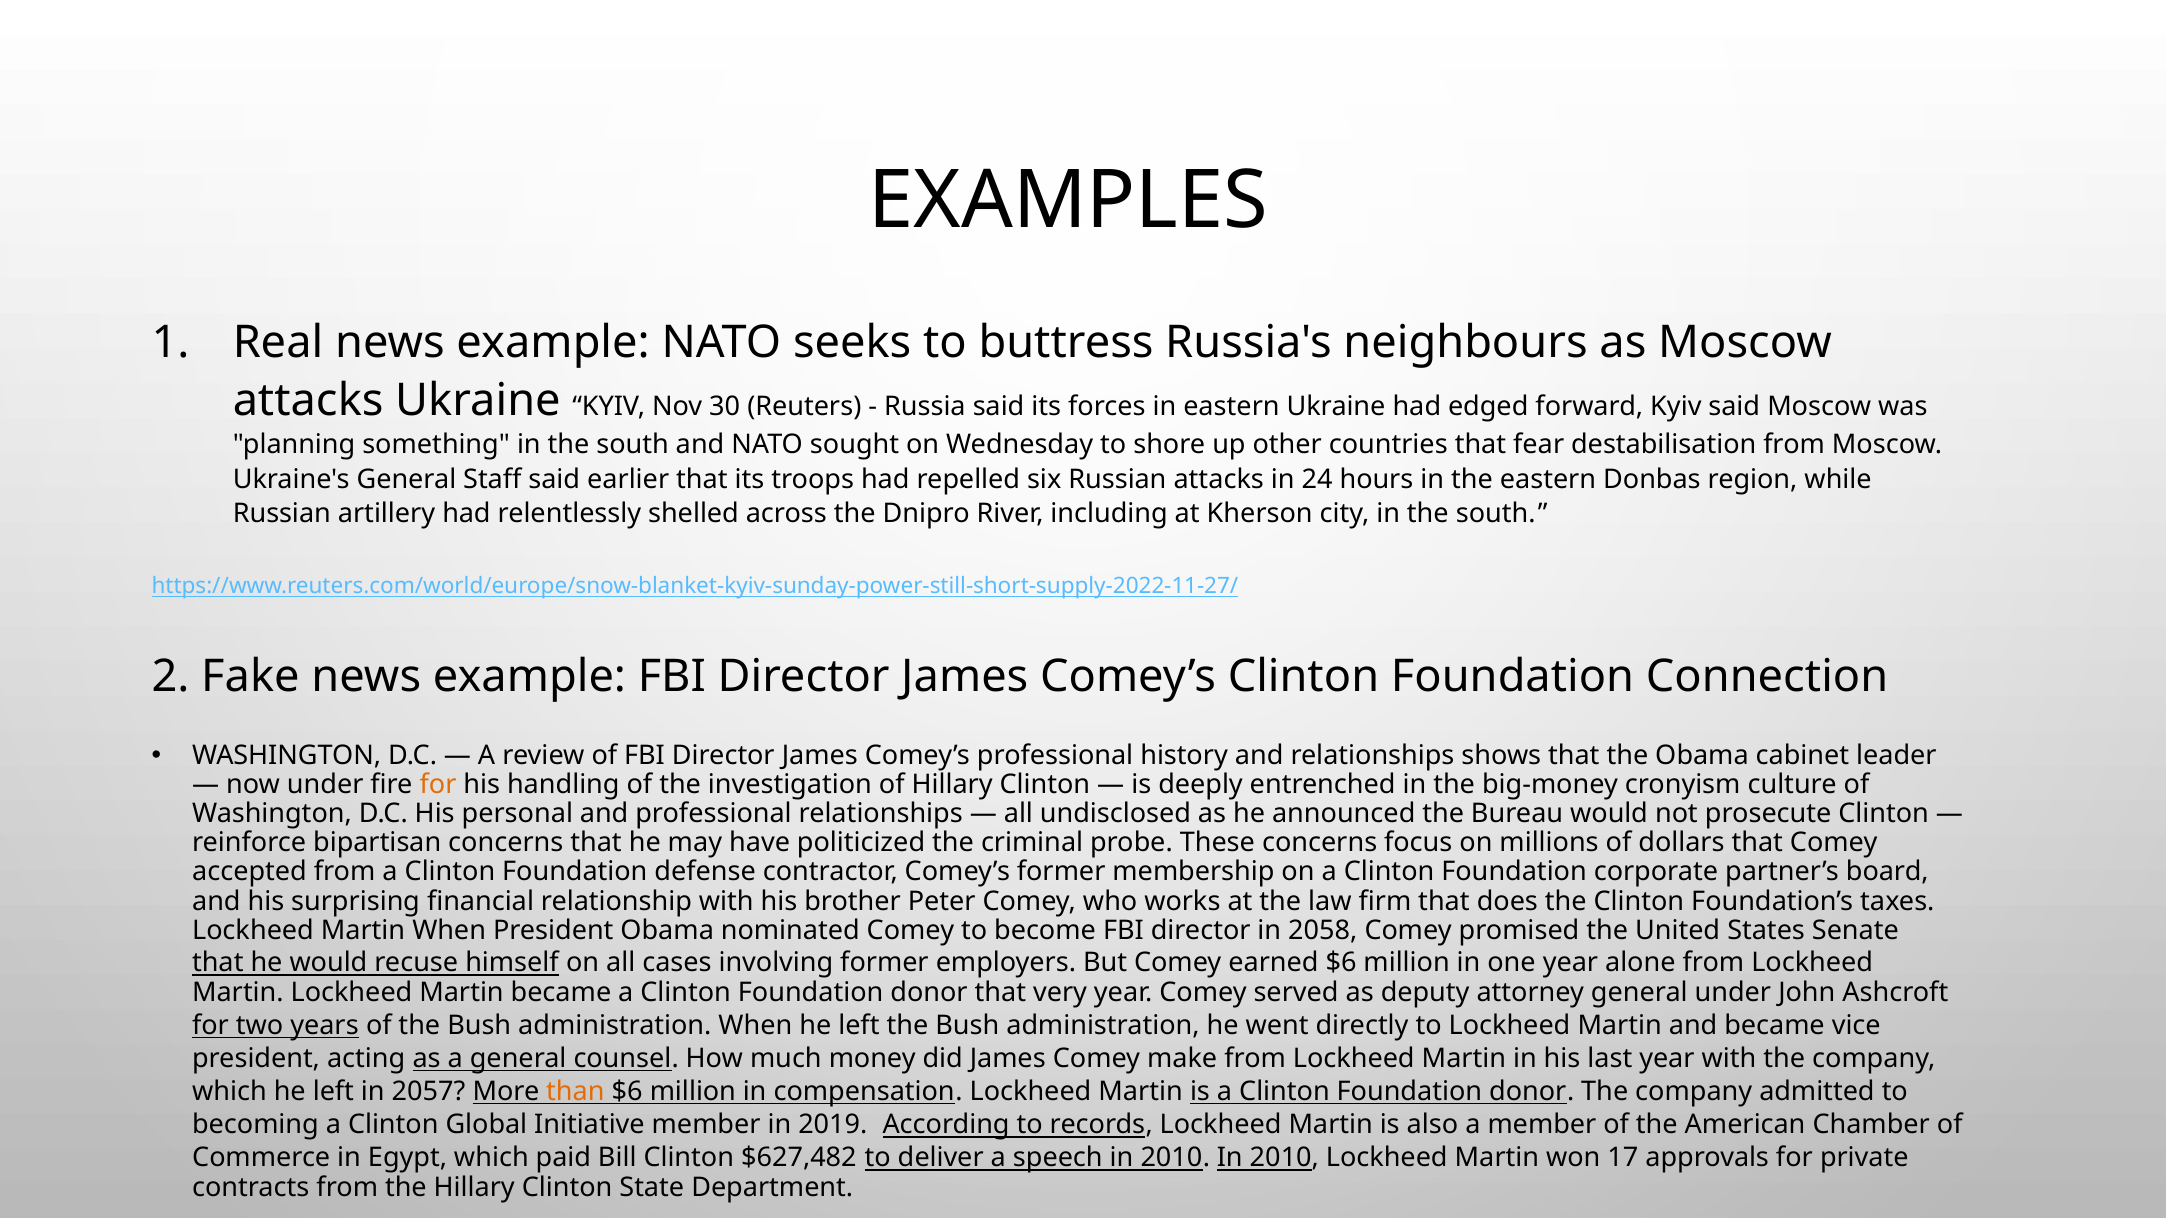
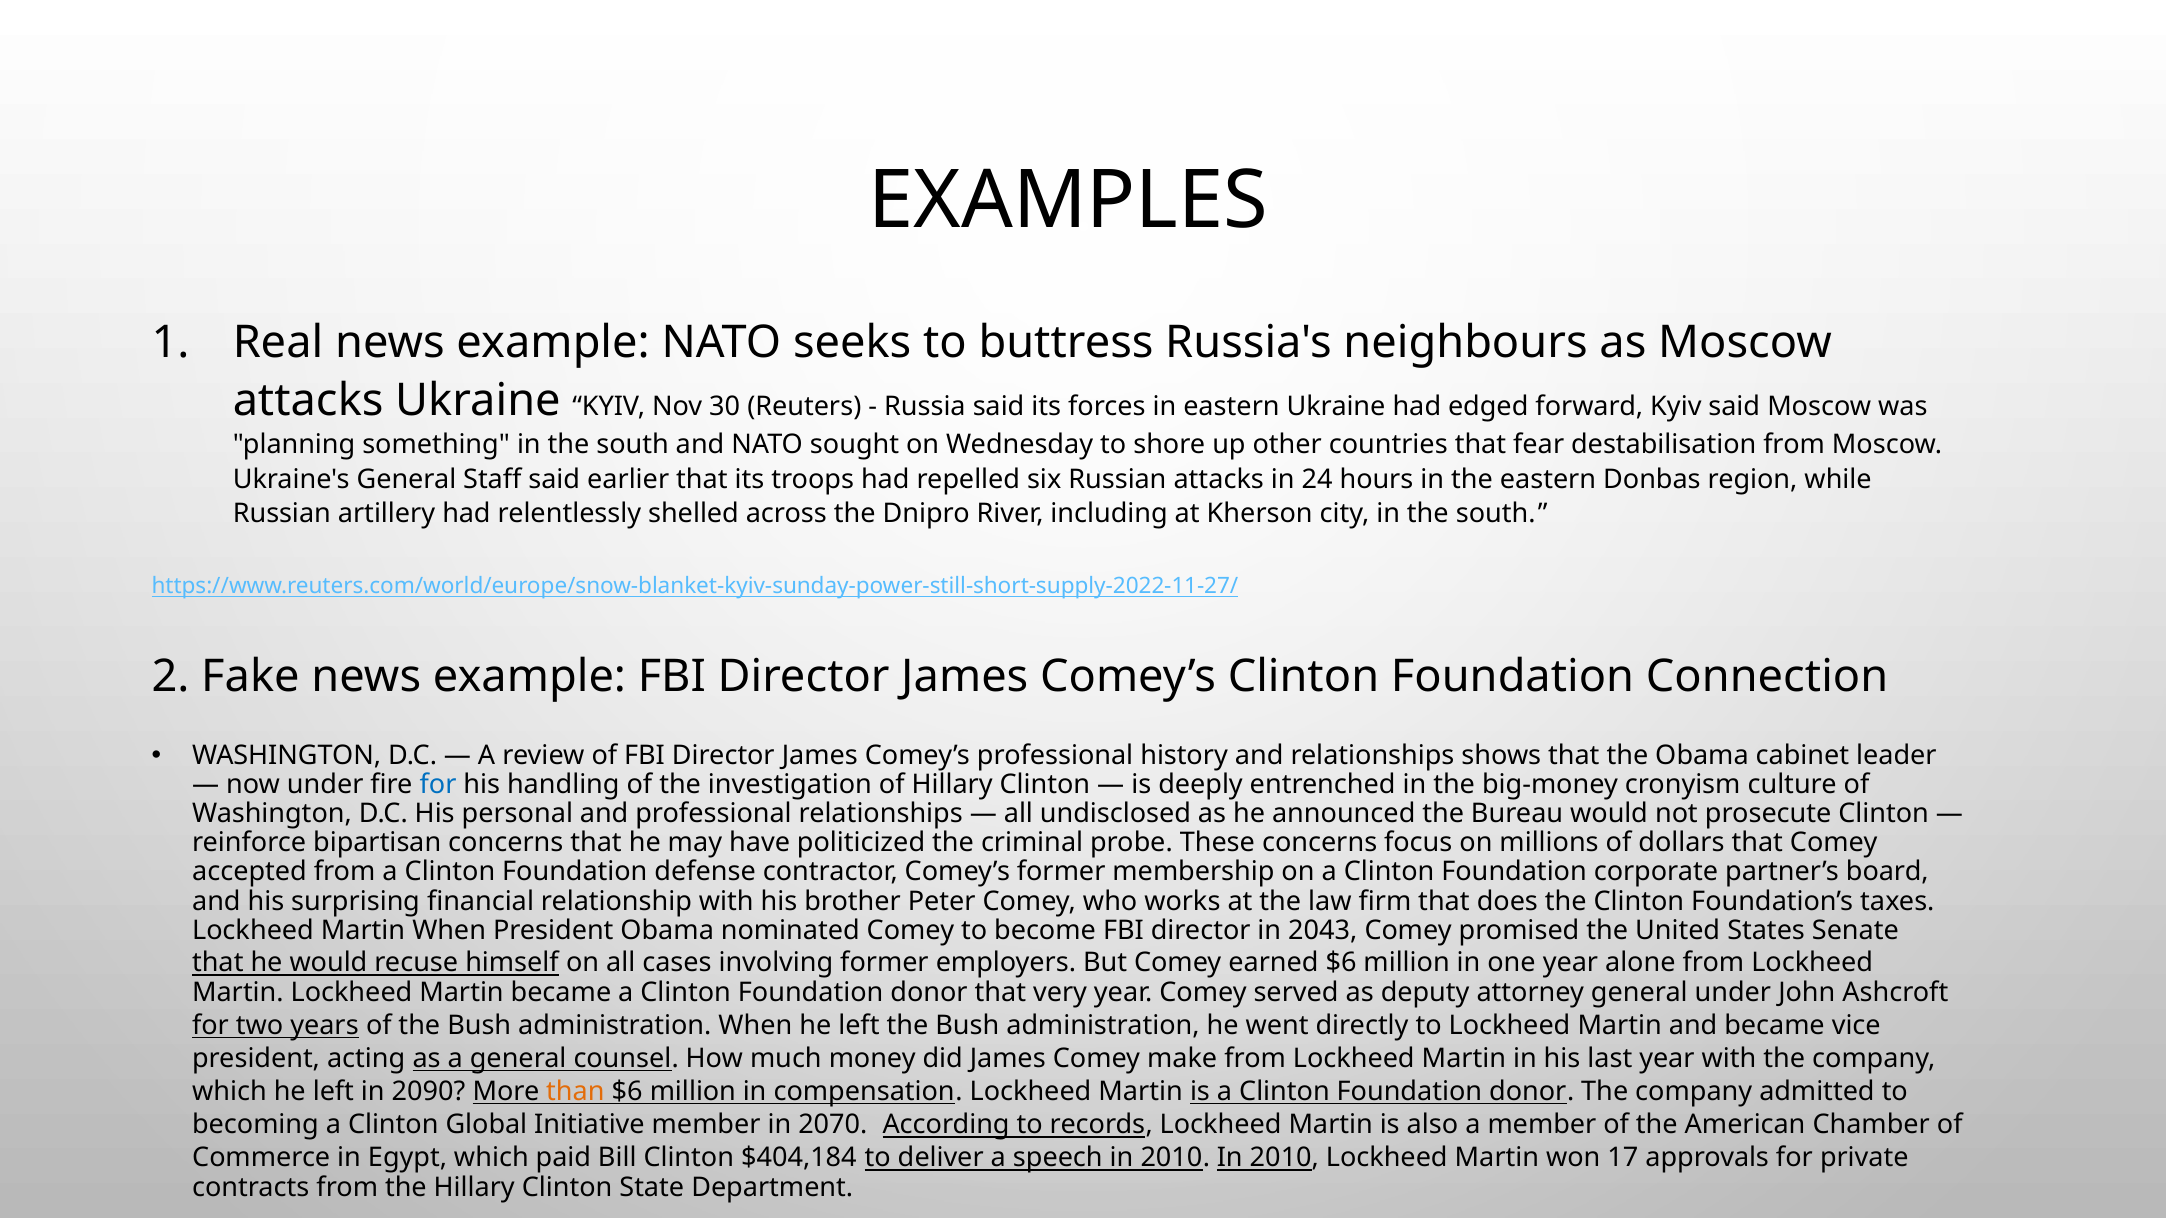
for colour: orange -> blue (438, 785)
2058: 2058 -> 2043 (1323, 931)
2057: 2057 -> 2090 (429, 1092)
2019: 2019 -> 2070 (833, 1125)
$627,482: $627,482 -> $404,184 (799, 1158)
